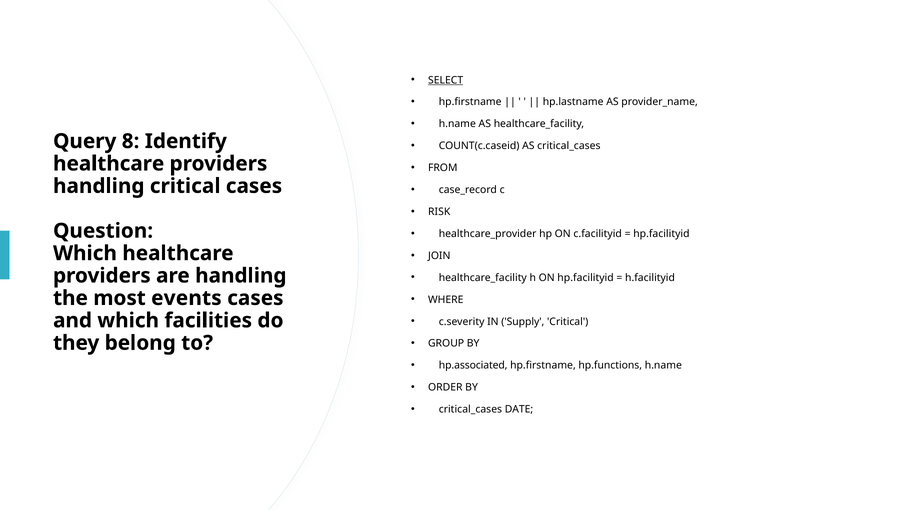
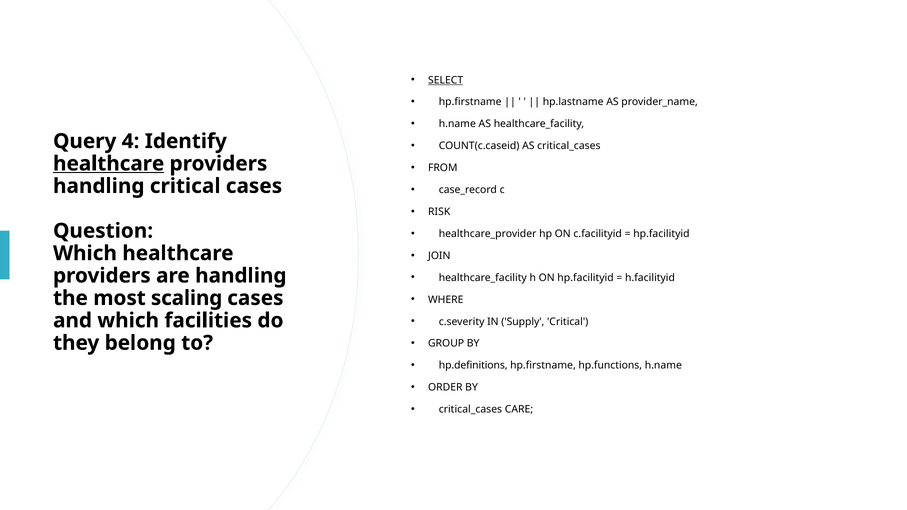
8: 8 -> 4 (131, 141)
healthcare underline: none -> present (109, 164)
events: events -> scaling (187, 298)
hp.associated: hp.associated -> hp.definitions (473, 366)
DATE: DATE -> CARE (519, 410)
